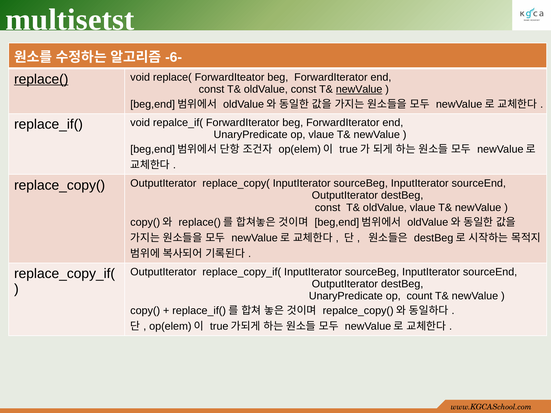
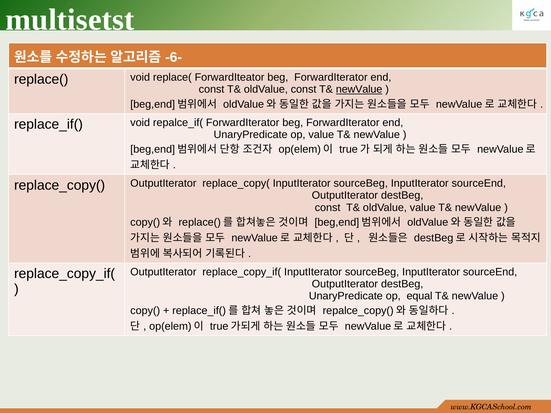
replace( underline: present -> none (41, 79)
op vlaue: vlaue -> value (321, 135)
oldValue vlaue: vlaue -> value (423, 208)
count: count -> equal (420, 296)
